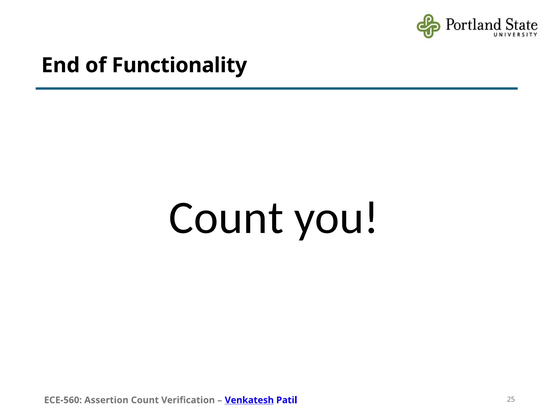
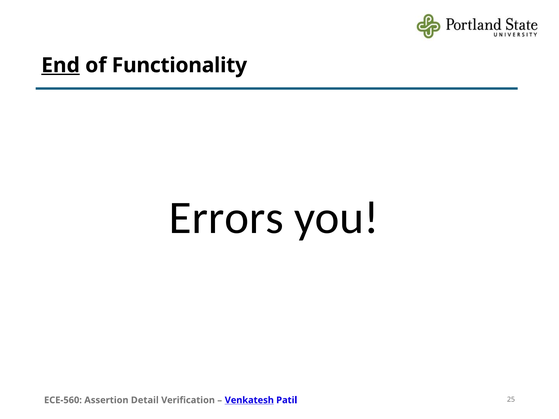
End underline: none -> present (61, 65)
Count: Count -> Errors (226, 218)
Assertion Count: Count -> Detail (145, 400)
